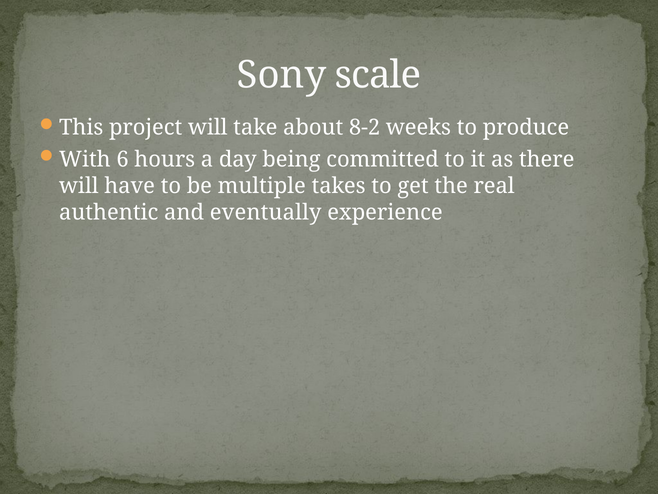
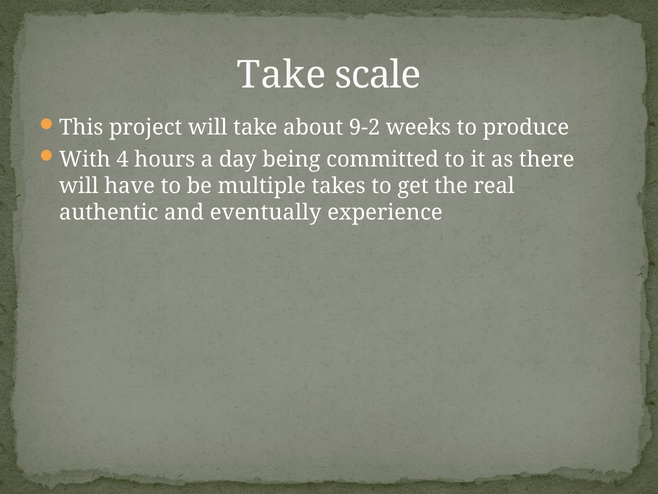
Sony: Sony -> Take (281, 75)
8-2: 8-2 -> 9-2 (365, 128)
6: 6 -> 4 (123, 159)
